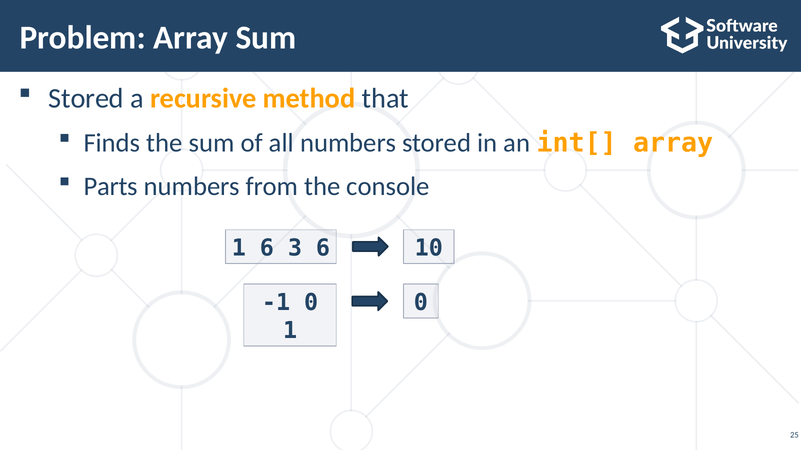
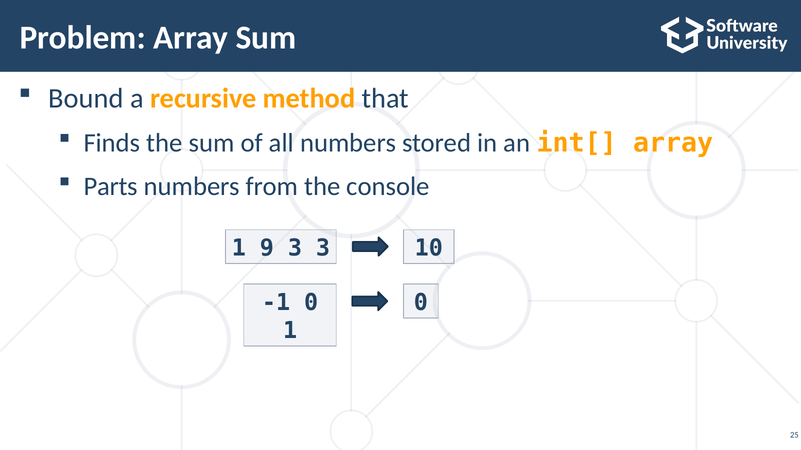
Stored: Stored -> Bound (86, 99)
1 6: 6 -> 9 (267, 249)
3 6: 6 -> 3 (323, 249)
